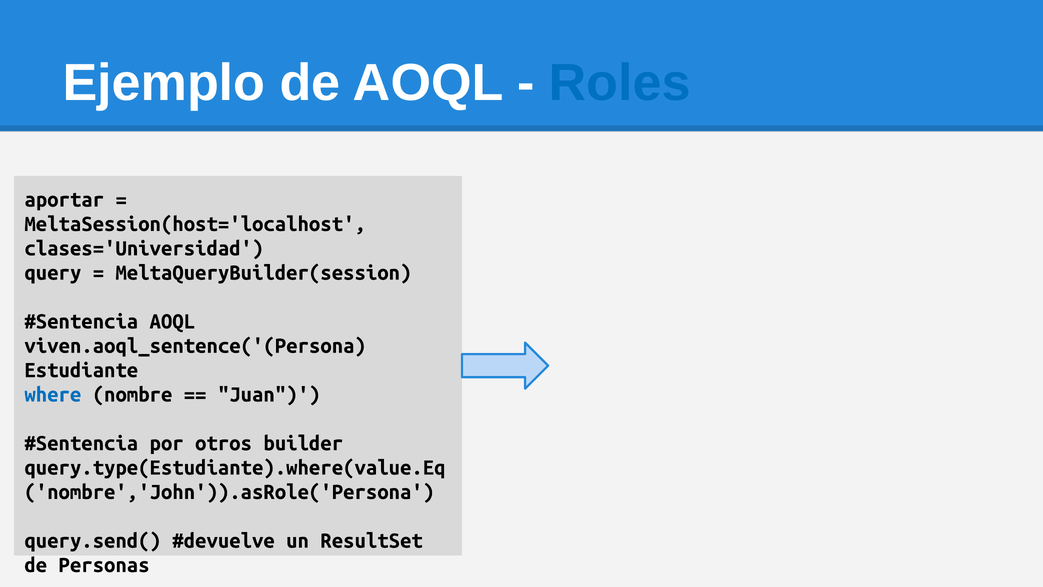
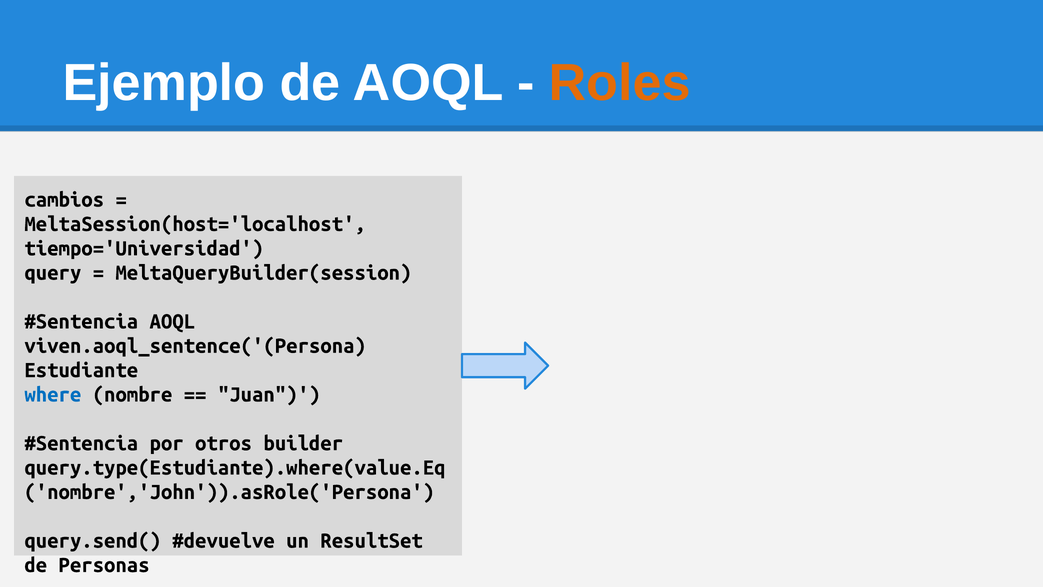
Roles colour: blue -> orange (620, 83)
aportar: aportar -> cambios (64, 200)
clases='Universidad: clases='Universidad -> tiempo='Universidad (144, 249)
